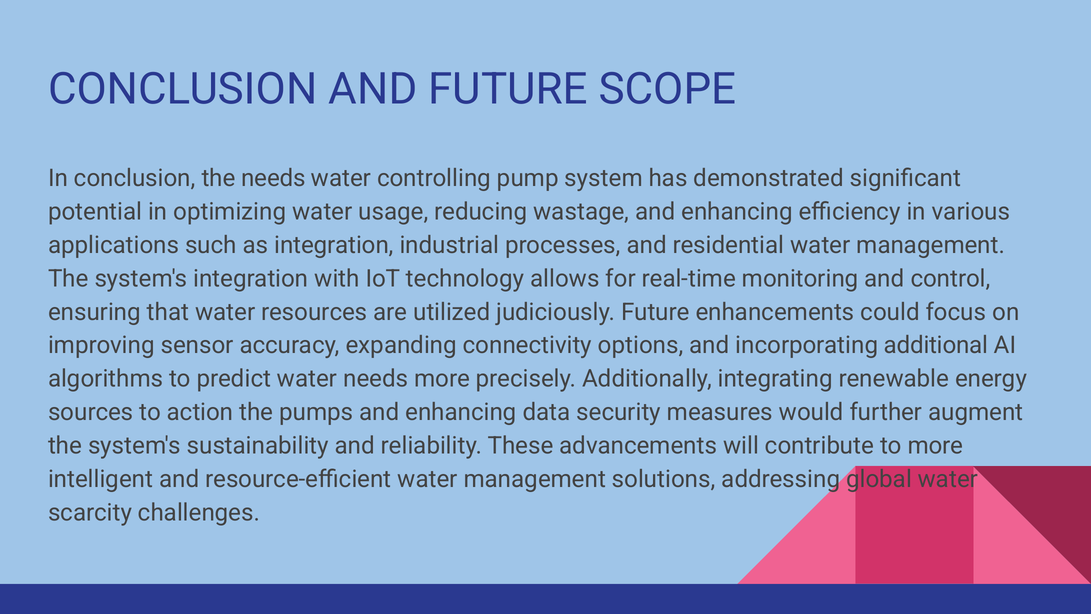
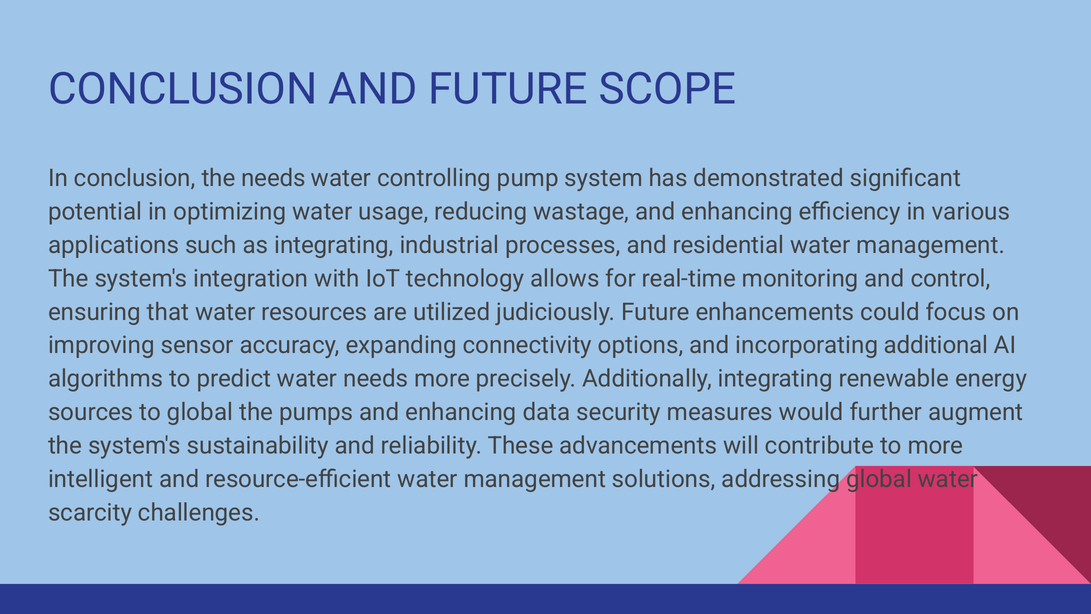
as integration: integration -> integrating (334, 245)
to action: action -> global (200, 412)
